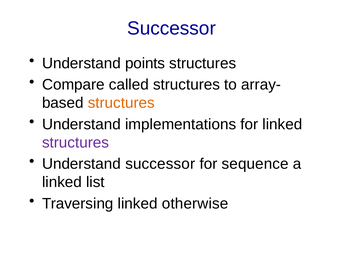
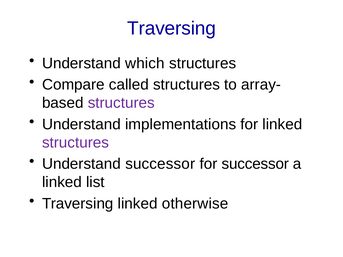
Successor: Successor -> Traversing (172, 28)
points: points -> which (145, 63)
structures colour: orange -> purple (121, 103)
for sequence: sequence -> successor (255, 164)
